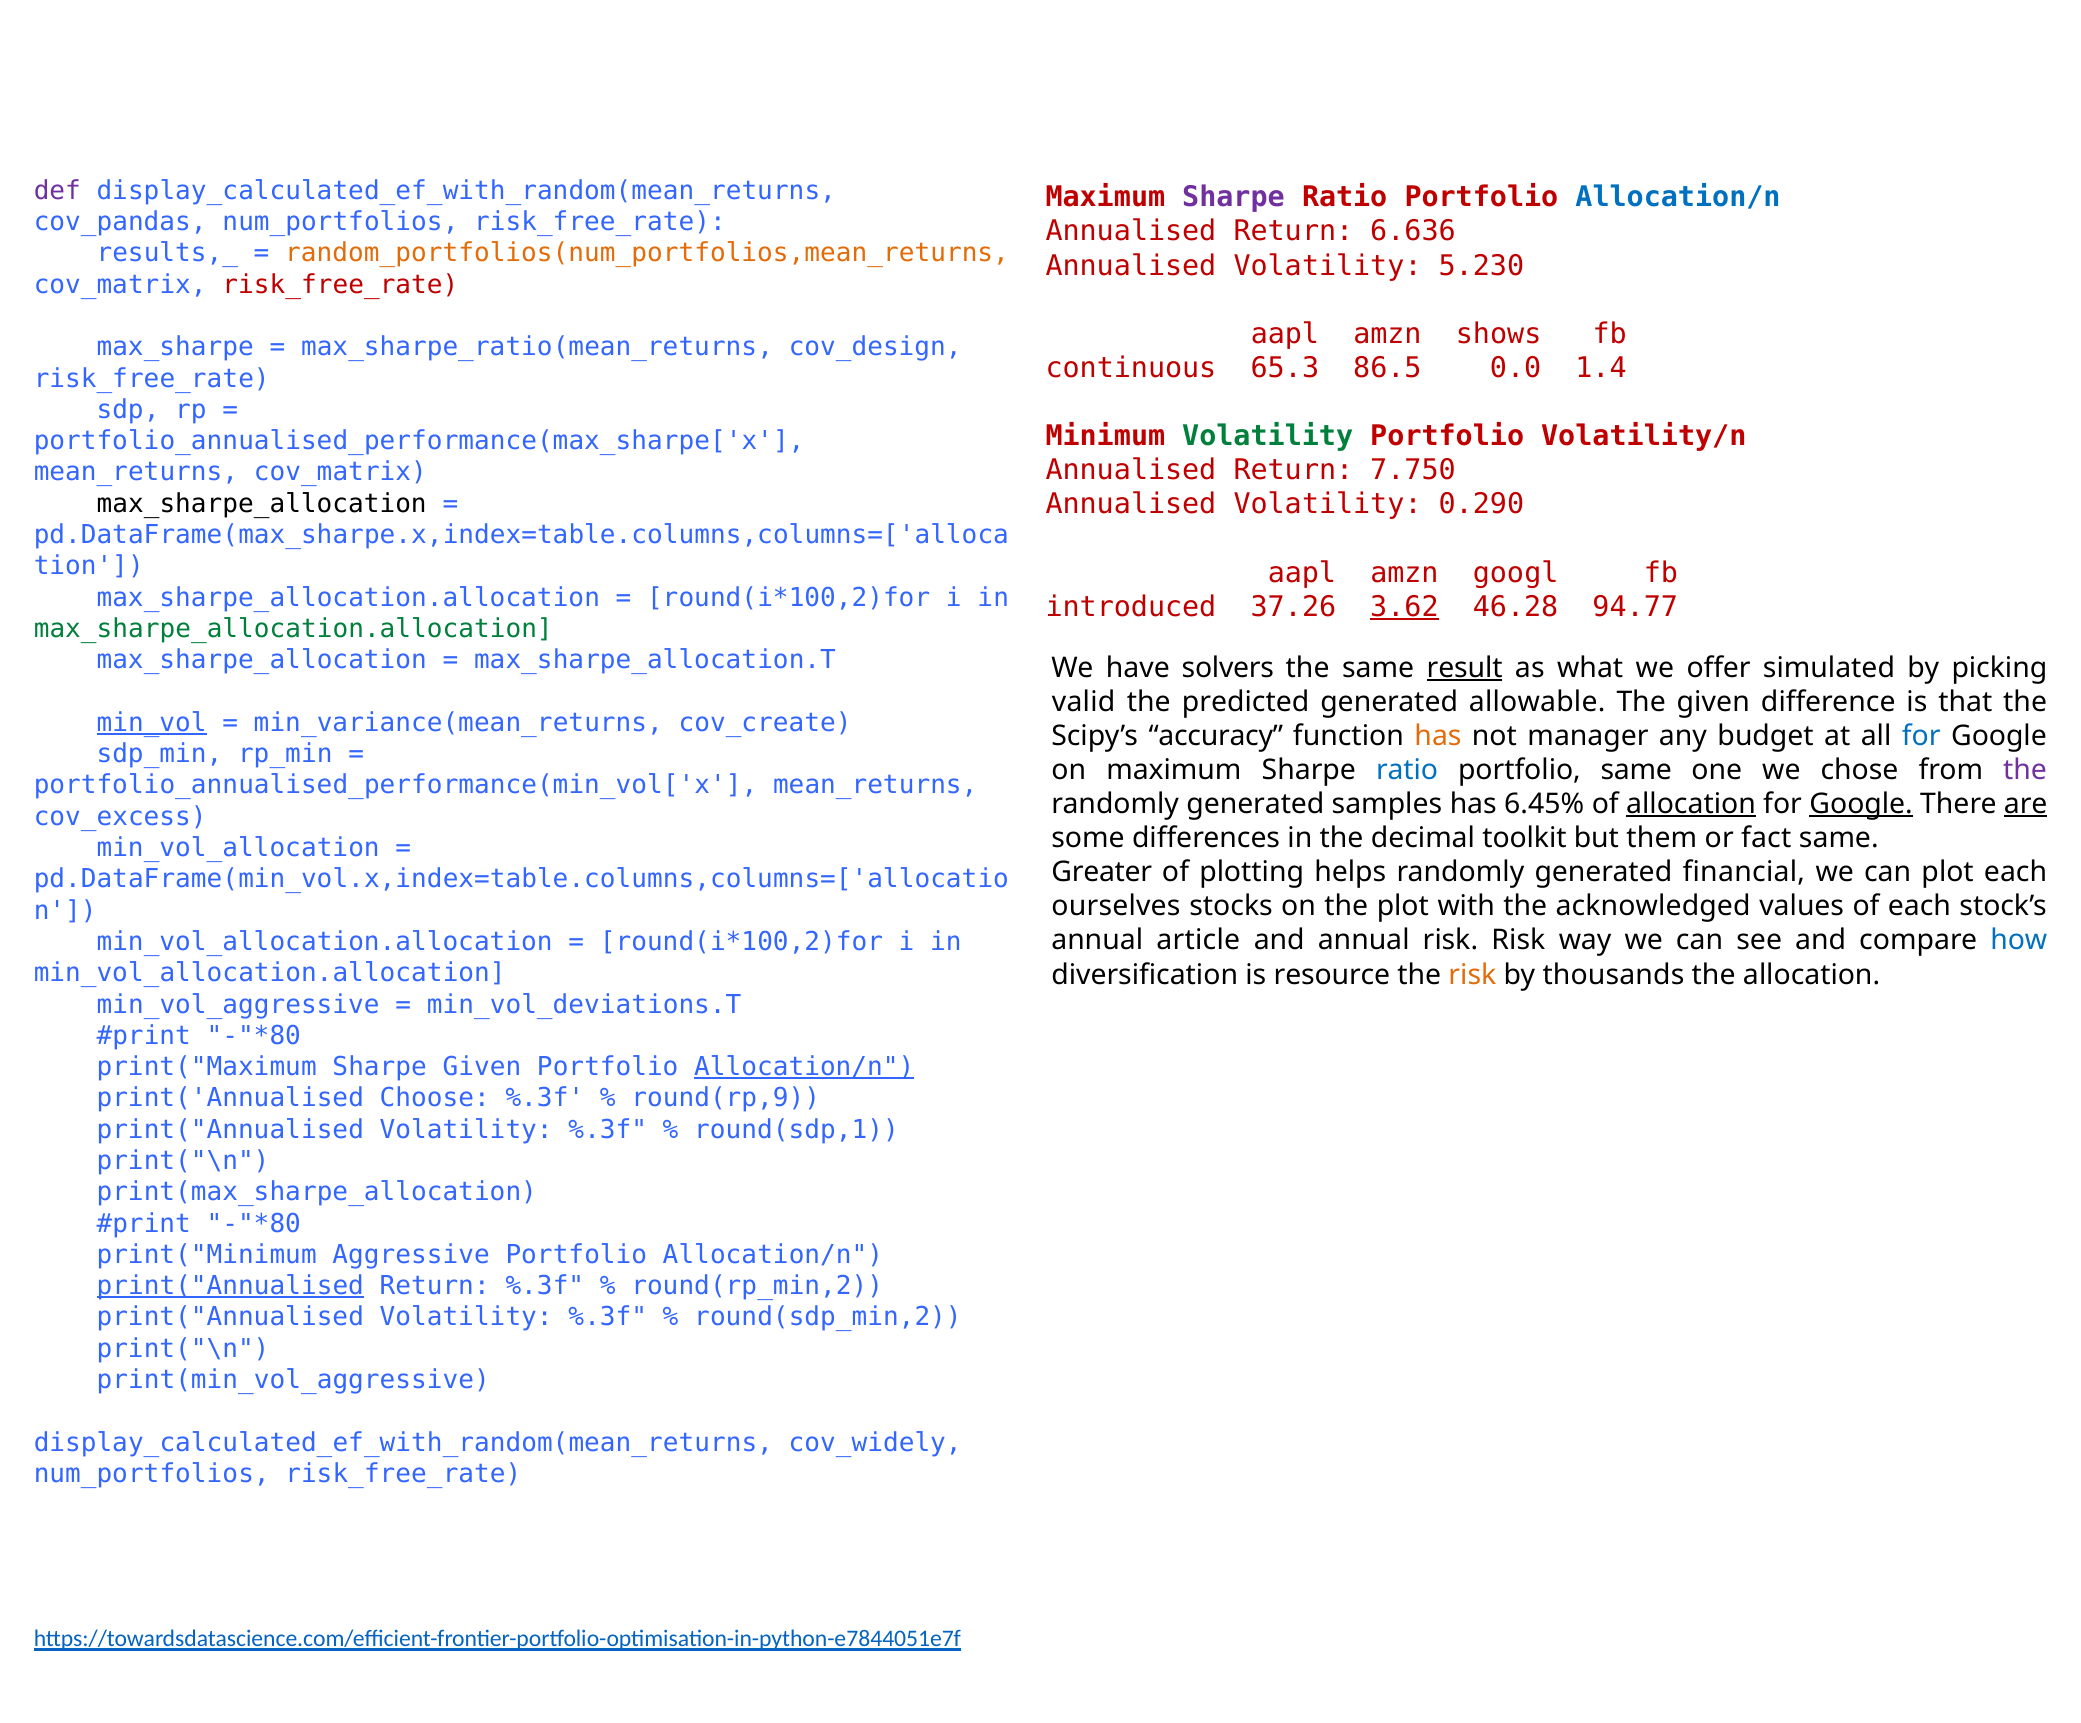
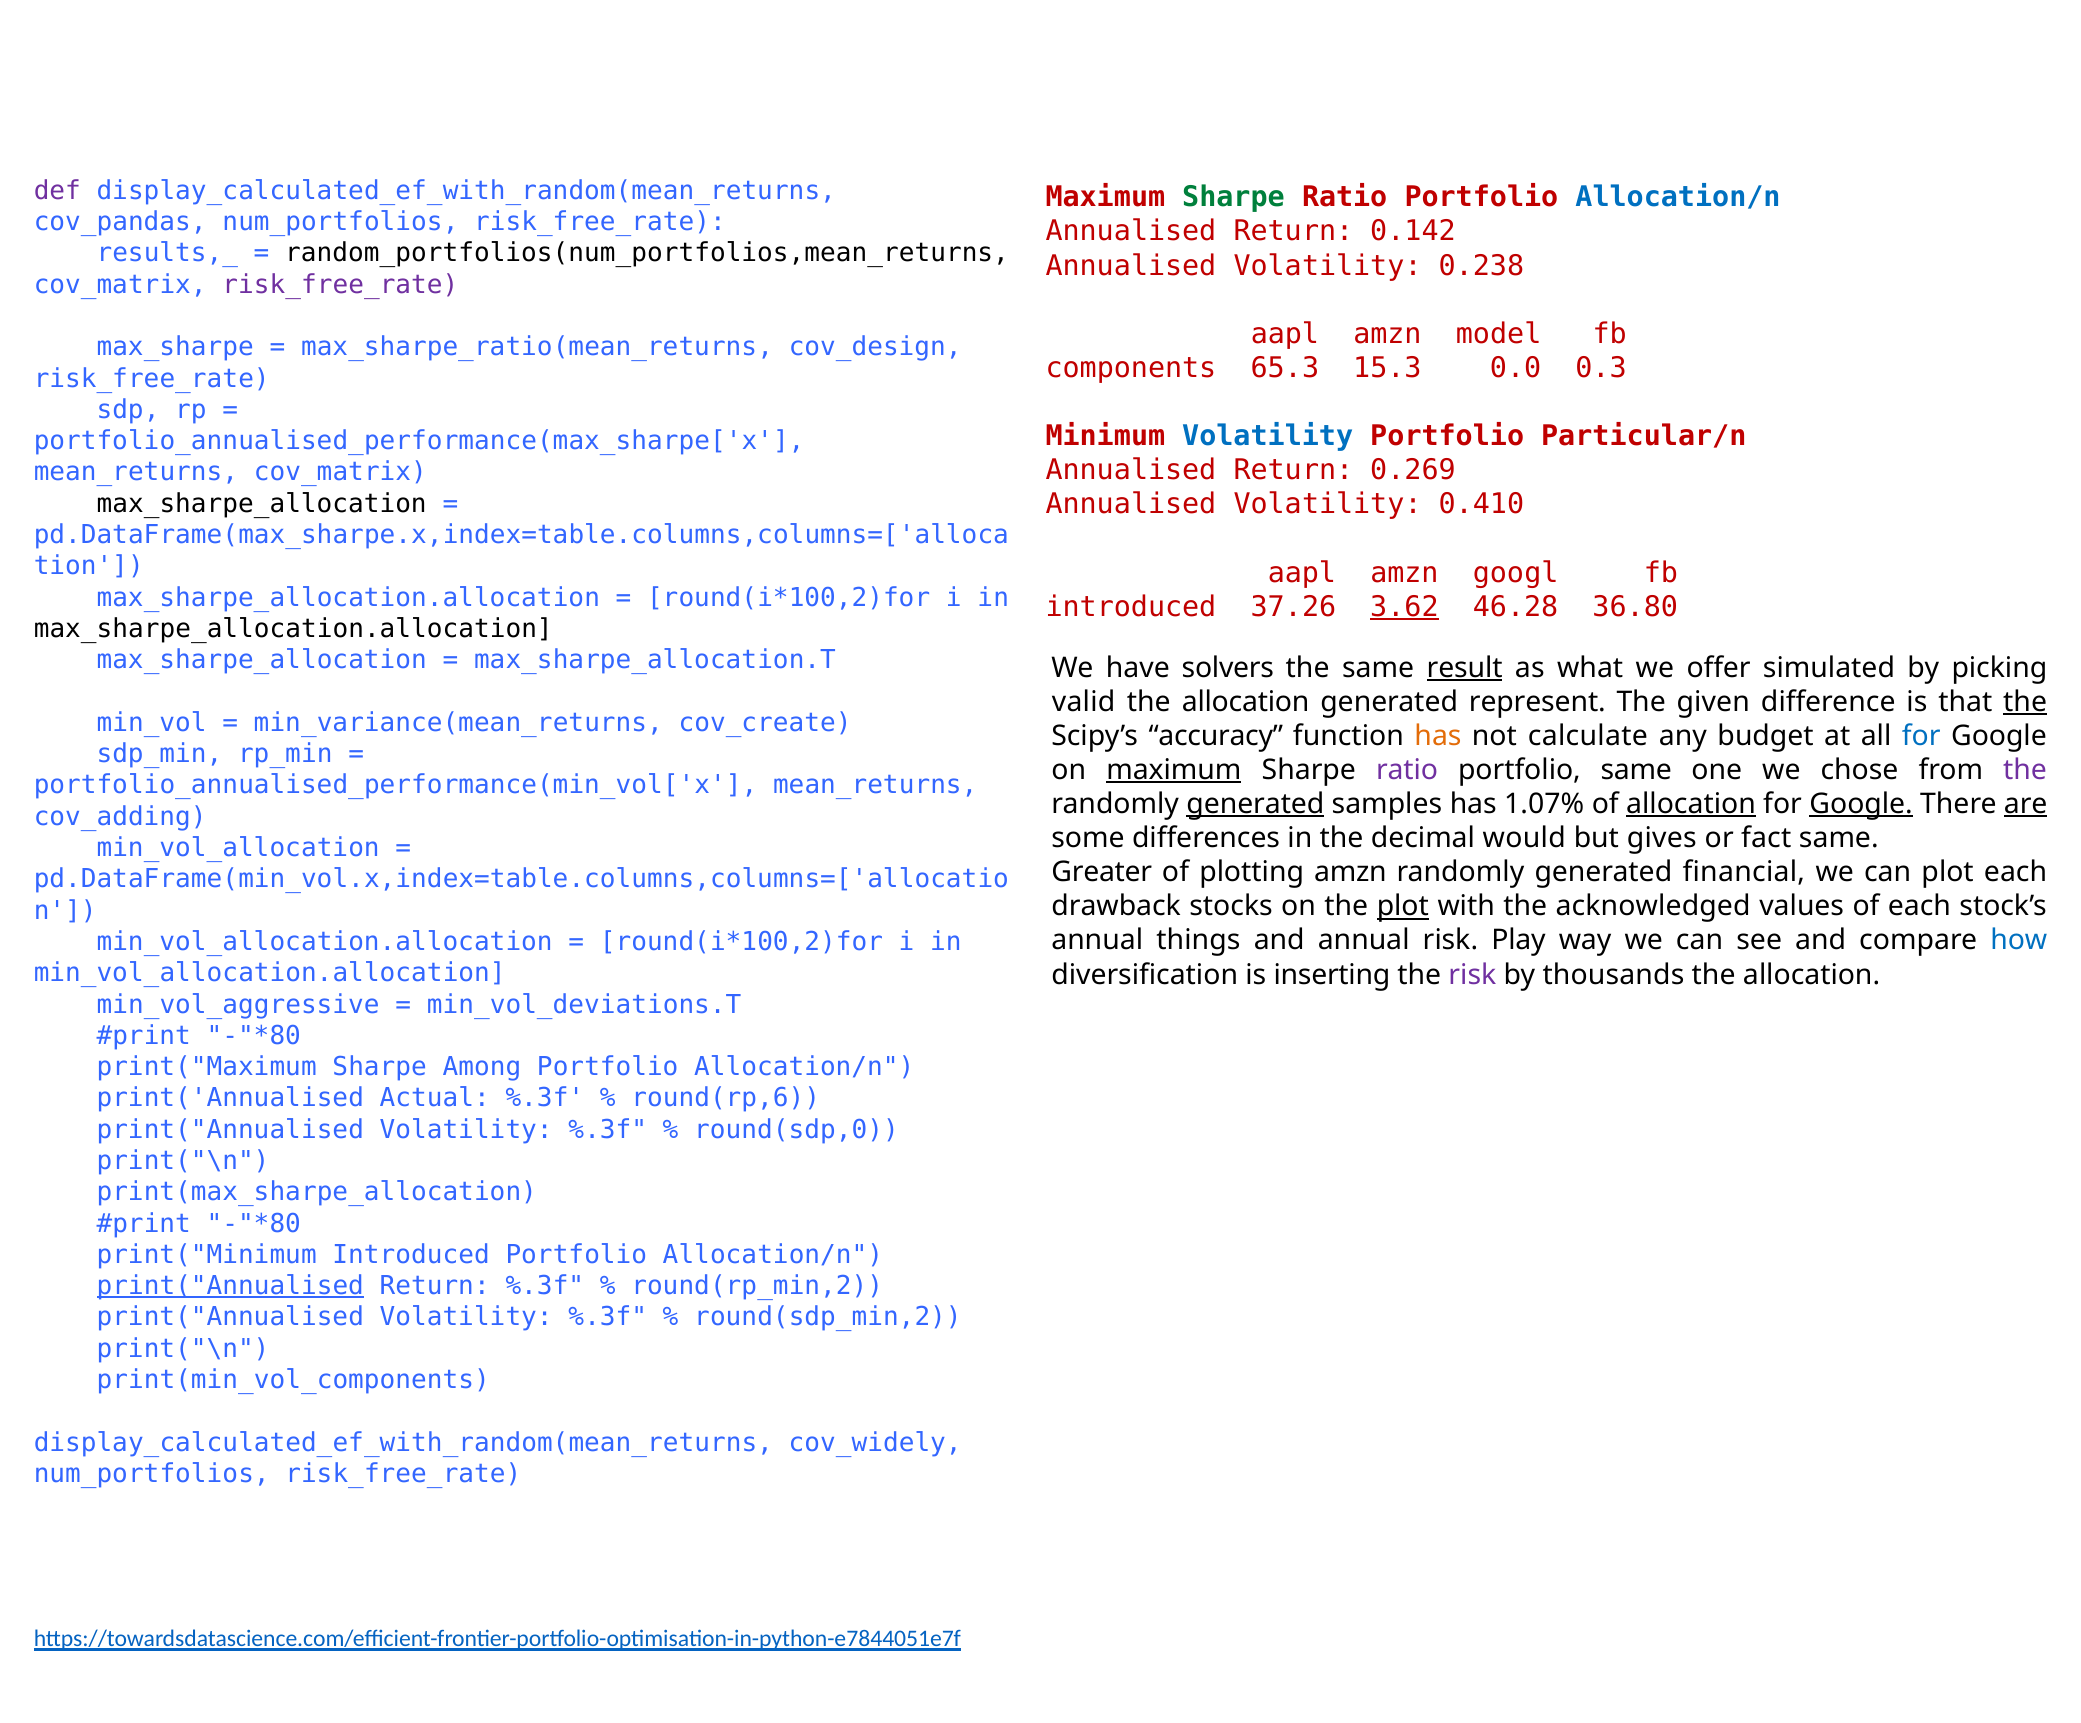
Sharpe colour: purple -> green (1233, 197)
6.636: 6.636 -> 0.142 (1413, 232)
random_portfolios(num_portfolios,mean_returns colour: orange -> black (647, 253)
5.230: 5.230 -> 0.238 (1481, 266)
risk_free_rate colour: red -> purple (340, 285)
shows: shows -> model (1499, 334)
continuous: continuous -> components (1131, 368)
86.5: 86.5 -> 15.3 (1387, 368)
1.4: 1.4 -> 0.3 (1601, 368)
Volatility colour: green -> blue (1268, 436)
Volatility/n: Volatility/n -> Particular/n (1644, 436)
7.750: 7.750 -> 0.269 (1413, 470)
0.290: 0.290 -> 0.410 (1481, 504)
94.77: 94.77 -> 36.80 (1635, 607)
max_sharpe_allocation.allocation colour: green -> black (293, 629)
predicted: predicted -> allocation (1246, 702)
allowable: allowable -> represent (1537, 702)
the underline: none -> present (2025, 702)
min_vol underline: present -> none (152, 723)
manager: manager -> calculate (1588, 736)
maximum underline: none -> present (1174, 770)
ratio colour: blue -> purple (1407, 770)
generated underline: none -> present (1255, 804)
6.45%: 6.45% -> 1.07% (1544, 804)
cov_excess: cov_excess -> cov_adding (120, 817)
toolkit: toolkit -> would (1524, 838)
them: them -> gives (1662, 838)
plotting helps: helps -> amzn (1350, 872)
ourselves: ourselves -> drawback (1116, 906)
plot underline: none -> present (1403, 906)
article: article -> things (1198, 941)
risk Risk: Risk -> Play (1519, 941)
resource: resource -> inserting (1332, 975)
risk colour: orange -> purple (1472, 975)
Sharpe Given: Given -> Among (482, 1067)
Allocation/n underline: present -> none (804, 1067)
Choose: Choose -> Actual (435, 1098)
round(rp,9: round(rp,9 -> round(rp,6 (726, 1098)
round(sdp,1: round(sdp,1 -> round(sdp,0 (796, 1130)
print("Minimum Aggressive: Aggressive -> Introduced (411, 1255)
print(min_vol_aggressive: print(min_vol_aggressive -> print(min_vol_components (293, 1380)
